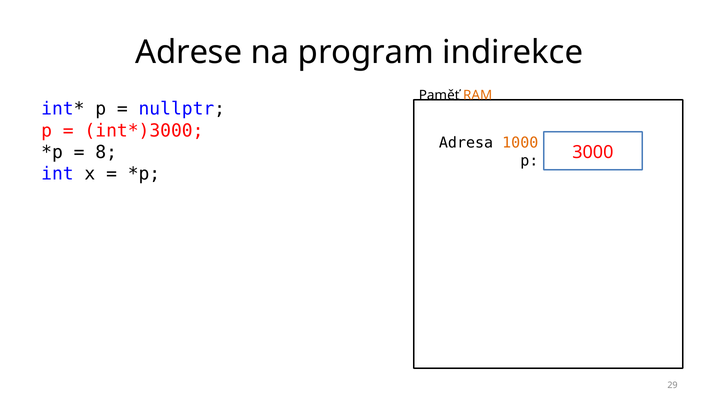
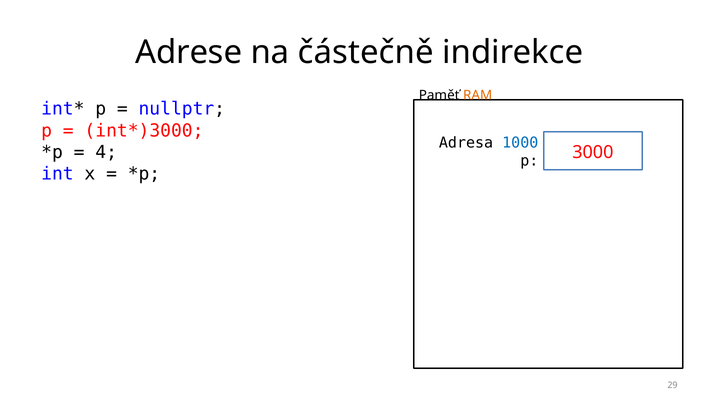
program: program -> částečně (366, 52)
1000 colour: orange -> blue (520, 143)
8: 8 -> 4 (106, 152)
